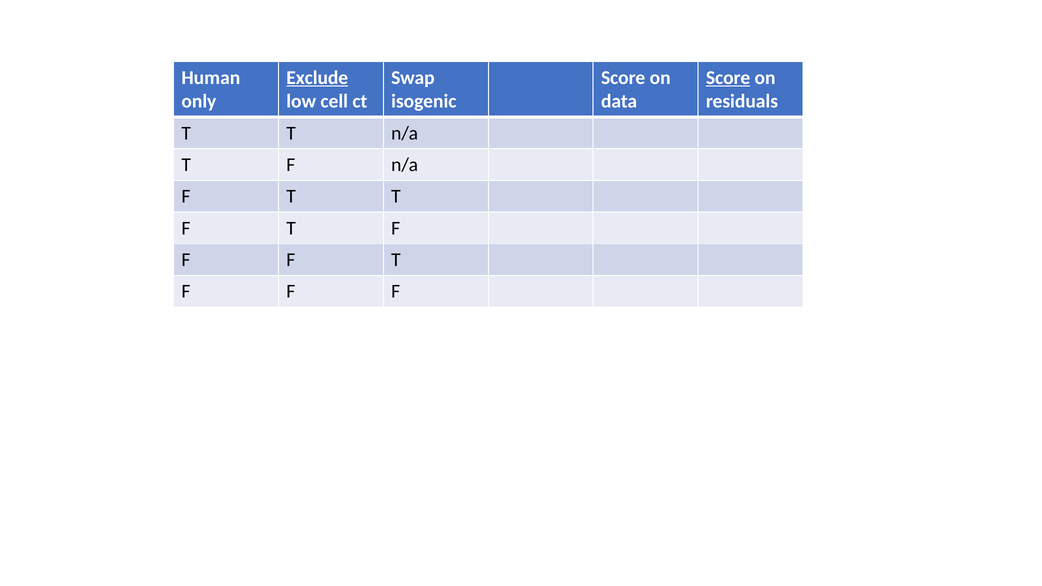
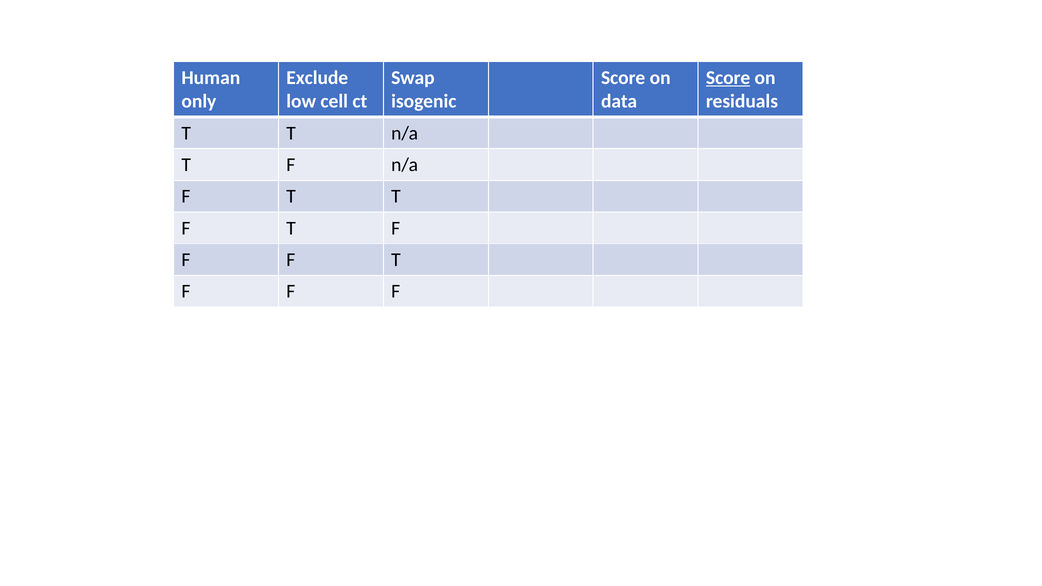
Exclude underline: present -> none (317, 78)
